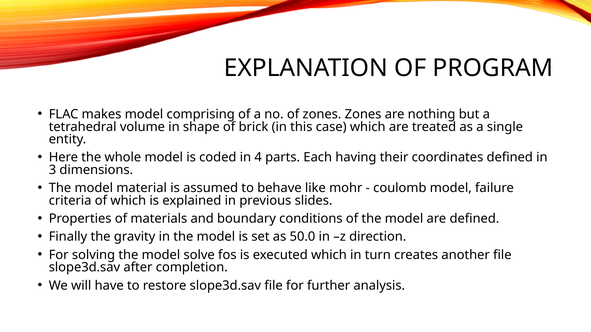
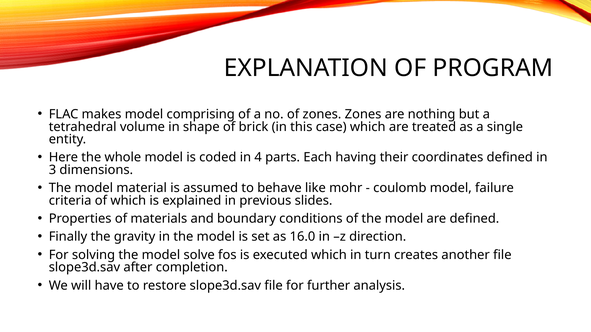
50.0: 50.0 -> 16.0 (302, 237)
